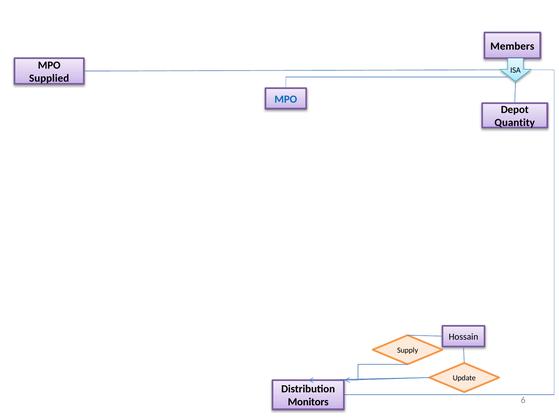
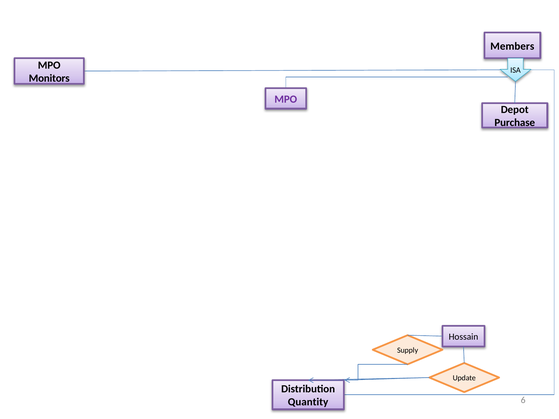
Supplied: Supplied -> Monitors (49, 78)
MPO colour: blue -> purple (286, 99)
Quantity: Quantity -> Purchase (515, 123)
Monitors: Monitors -> Quantity (308, 402)
